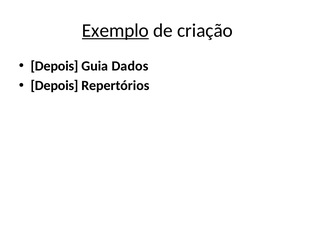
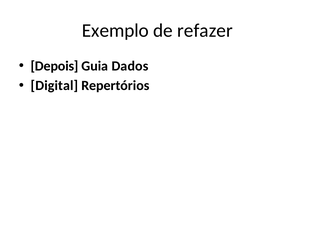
Exemplo underline: present -> none (115, 30)
criação: criação -> refazer (205, 30)
Depois: Depois -> Digital (54, 86)
